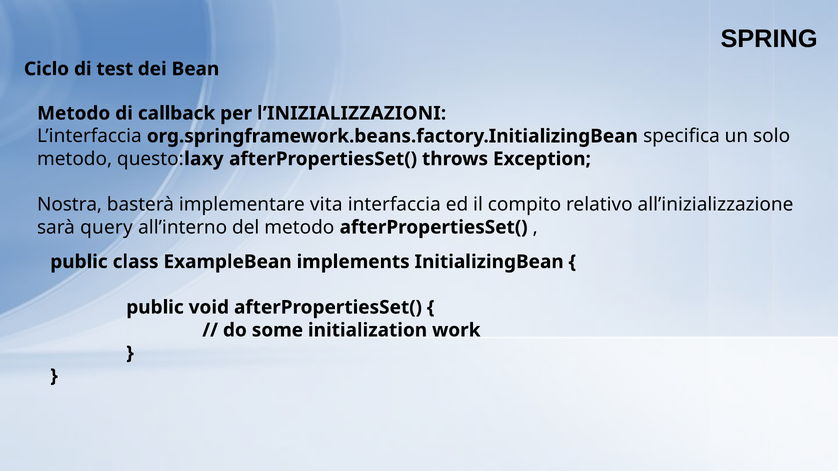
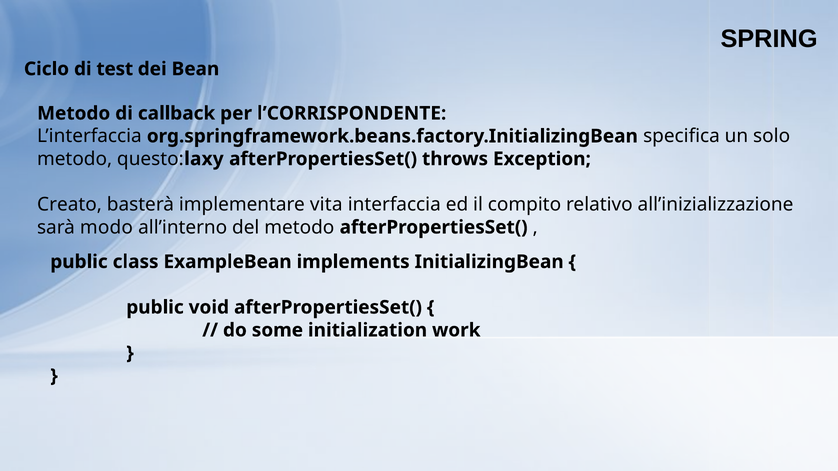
l’INIZIALIZZAZIONI: l’INIZIALIZZAZIONI -> l’CORRISPONDENTE (352, 113)
Nostra: Nostra -> Creato (70, 205)
query: query -> modo (106, 227)
